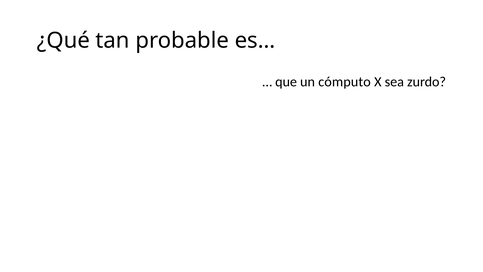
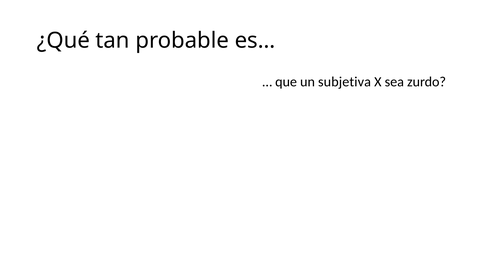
cómputo: cómputo -> subjetiva (344, 82)
